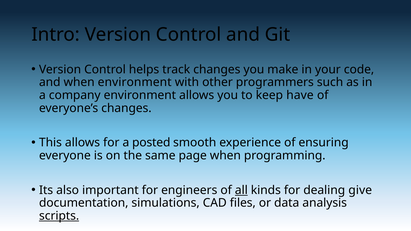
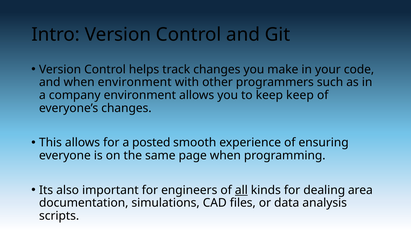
keep have: have -> keep (300, 95)
give: give -> area (360, 190)
scripts underline: present -> none (59, 216)
